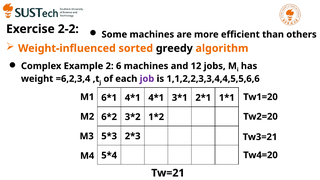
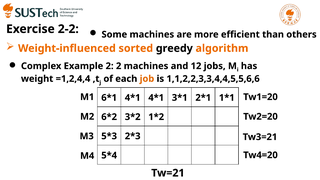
2 6: 6 -> 2 (119, 66)
=6,2,3,4: =6,2,3,4 -> =1,2,4,4 (73, 79)
job colour: purple -> orange (147, 79)
